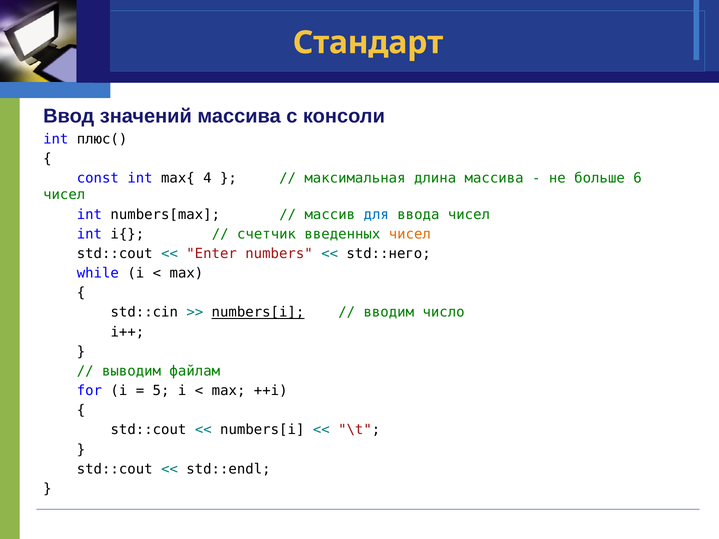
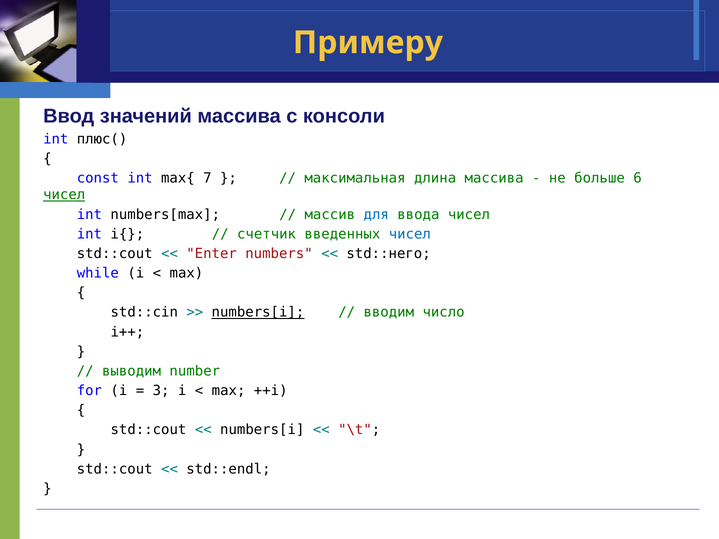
Стандарт: Стандарт -> Примеру (368, 43)
4: 4 -> 7 (207, 178)
чисел underline: none -> present (64, 195)
чисел colour: orange -> blue (410, 234)
файлам: файлам -> number (195, 371)
5: 5 -> 3 (161, 391)
